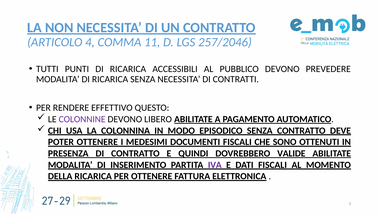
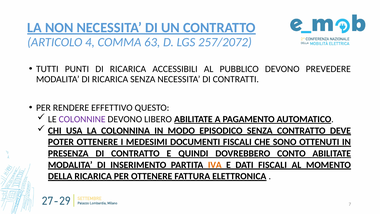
11: 11 -> 63 (152, 42)
257/2046: 257/2046 -> 257/2072 (225, 42)
VALIDE: VALIDE -> CONTO (291, 153)
IVA colour: purple -> orange (215, 165)
